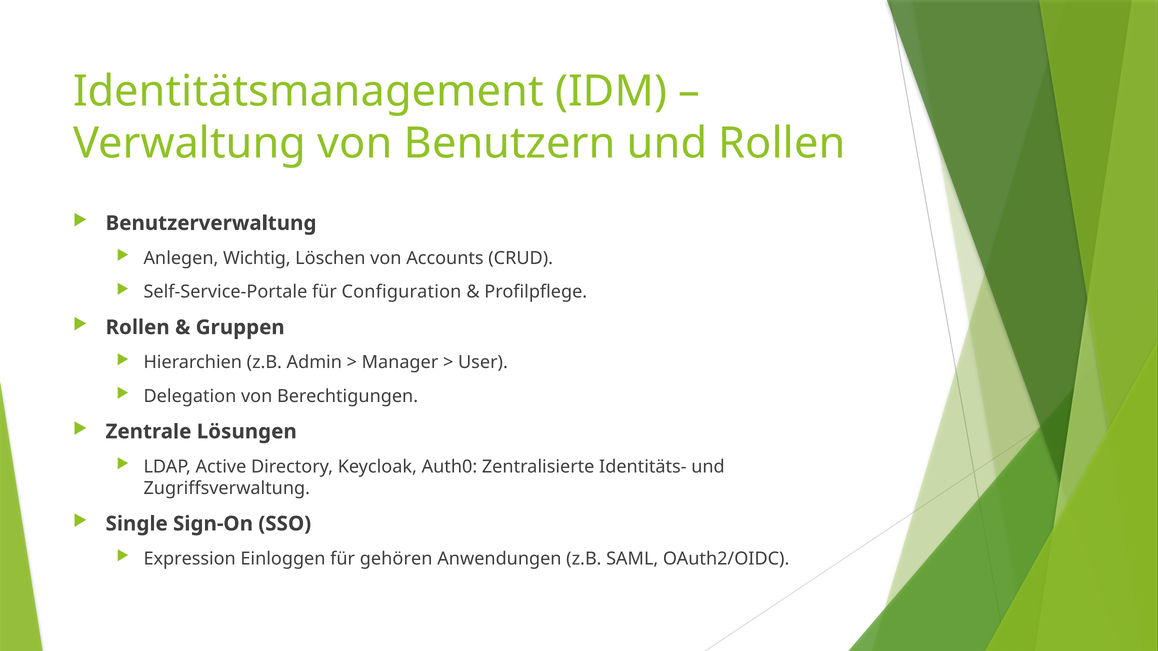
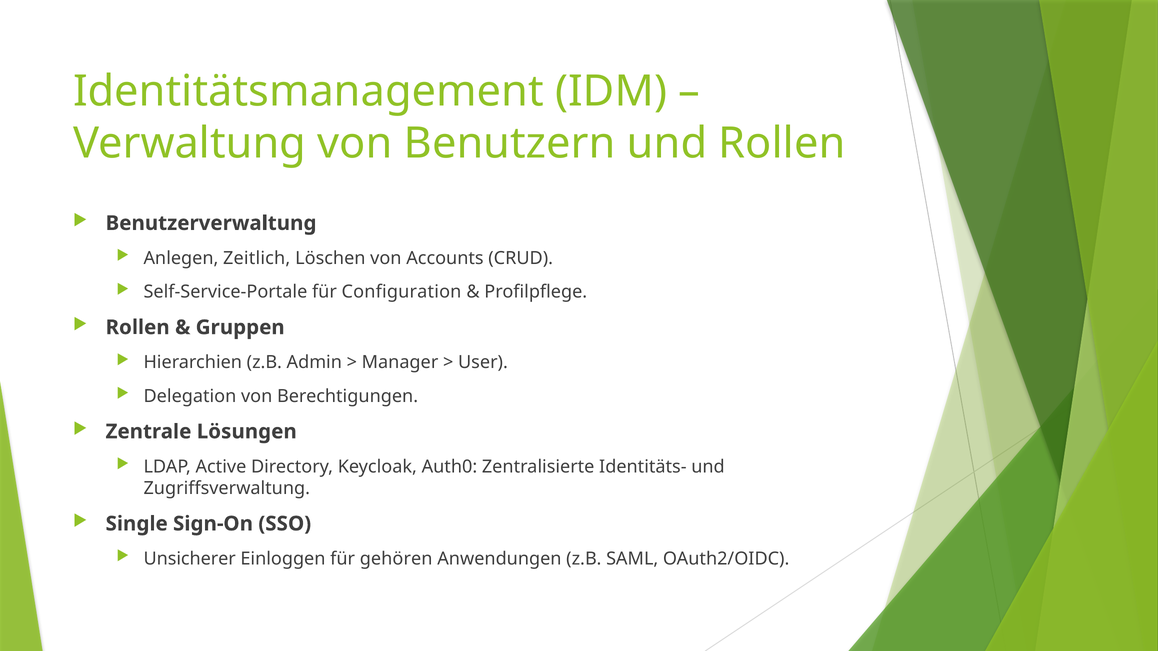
Wichtig: Wichtig -> Zeitlich (257, 258)
Expression: Expression -> Unsicherer (190, 559)
